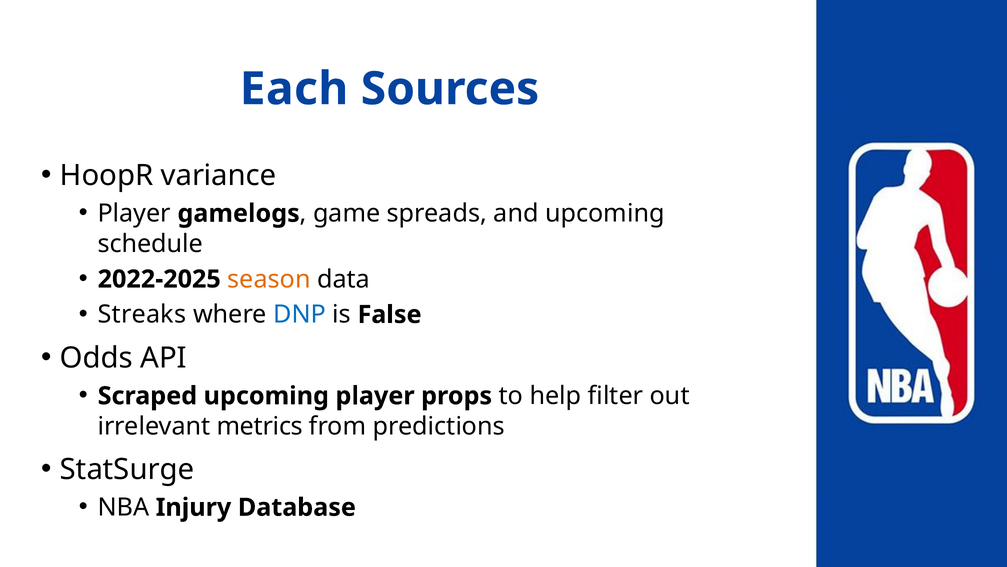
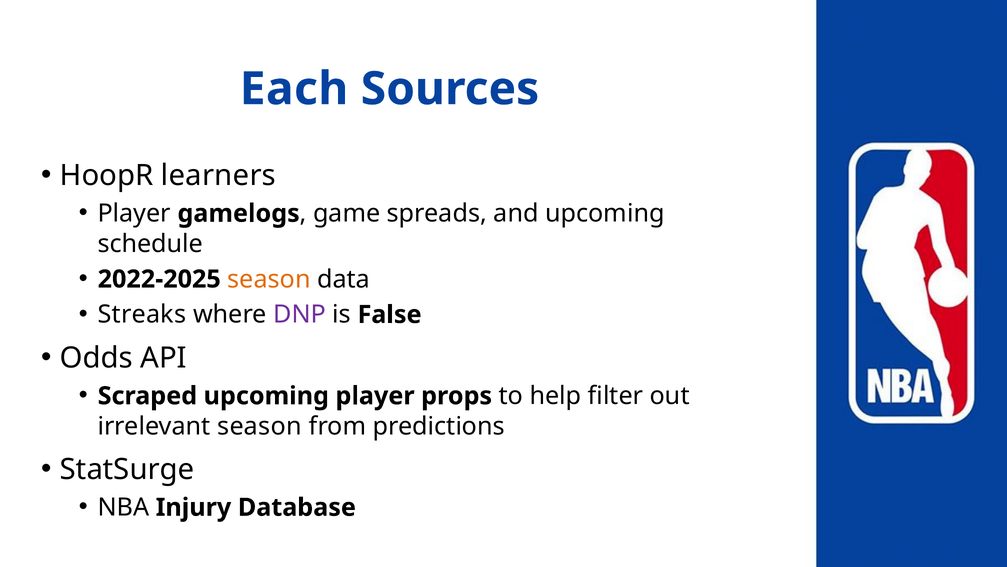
variance: variance -> learners (218, 176)
DNP colour: blue -> purple (300, 314)
irrelevant metrics: metrics -> season (259, 426)
